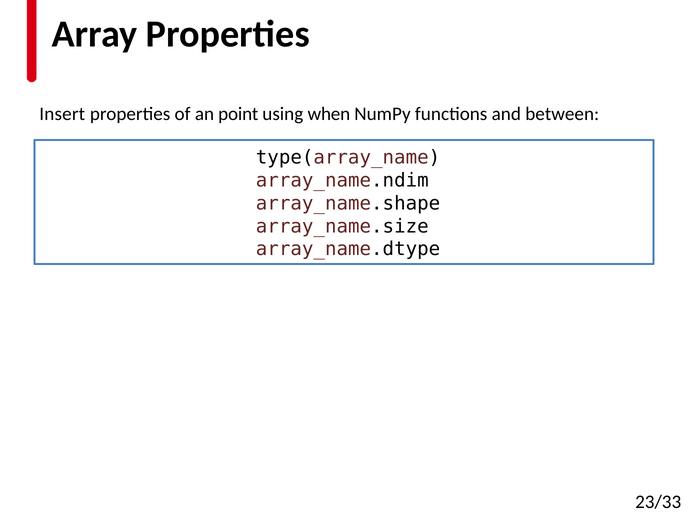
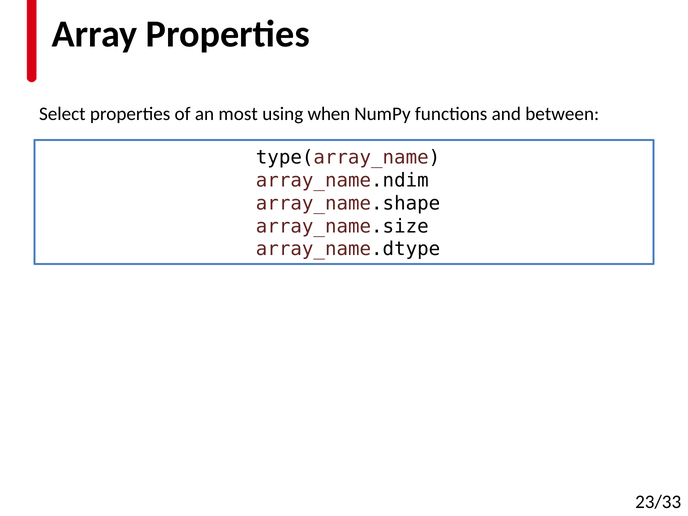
Insert: Insert -> Select (62, 114)
point: point -> most (238, 114)
